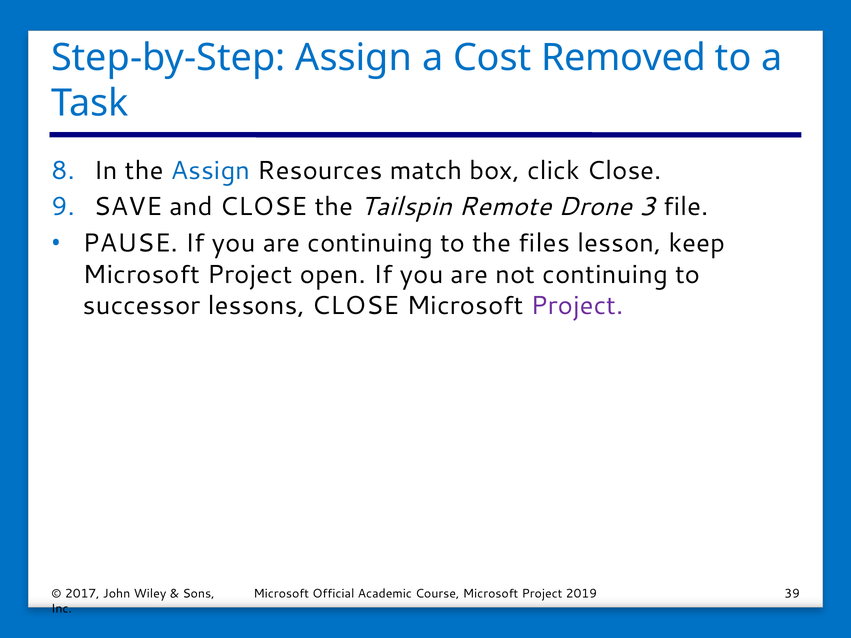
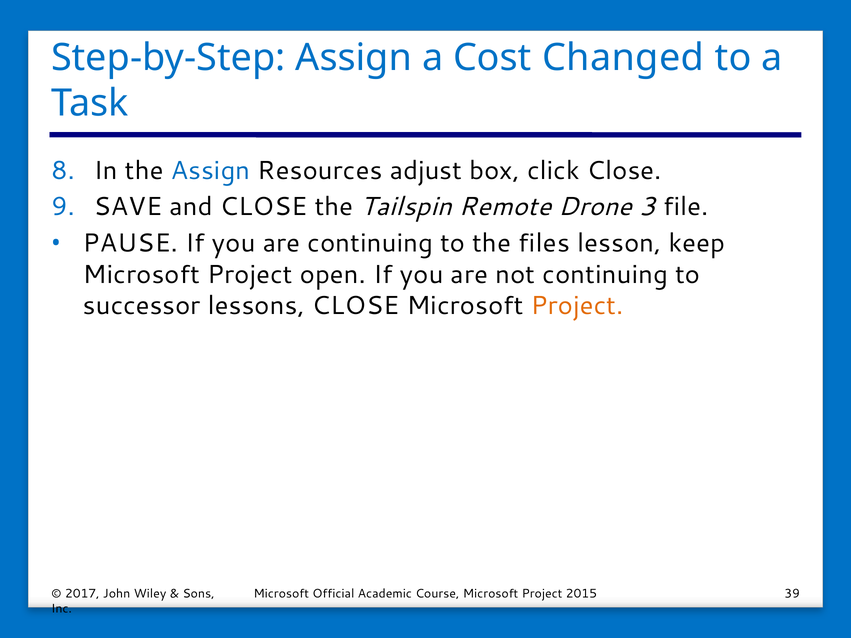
Removed: Removed -> Changed (623, 58)
match: match -> adjust (426, 171)
Project colour: purple -> orange (577, 306)
2019: 2019 -> 2015 (581, 594)
